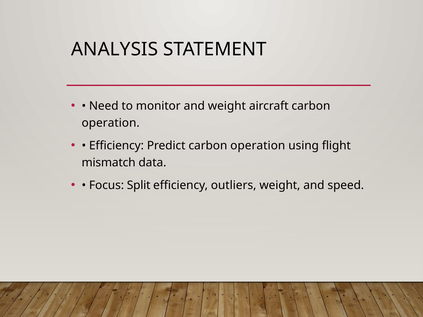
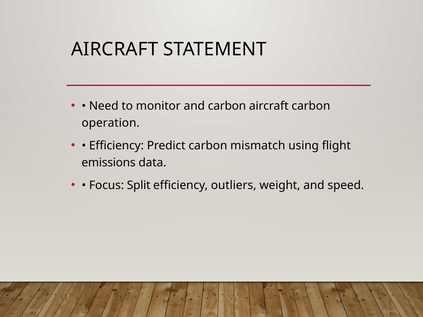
ANALYSIS: ANALYSIS -> AIRCRAFT (115, 49)
and weight: weight -> carbon (227, 106)
Predict carbon operation: operation -> mismatch (258, 146)
mismatch: mismatch -> emissions (109, 163)
